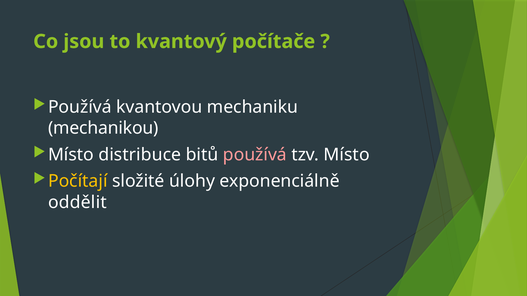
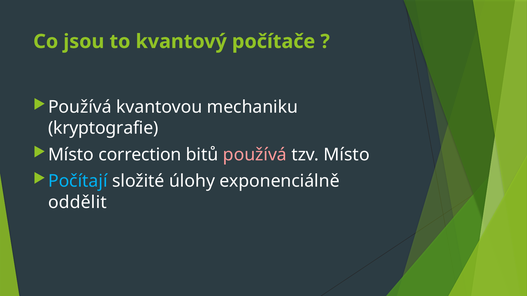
mechanikou: mechanikou -> kryptografie (103, 128)
distribuce: distribuce -> correction (140, 155)
Počítají colour: yellow -> light blue (78, 181)
